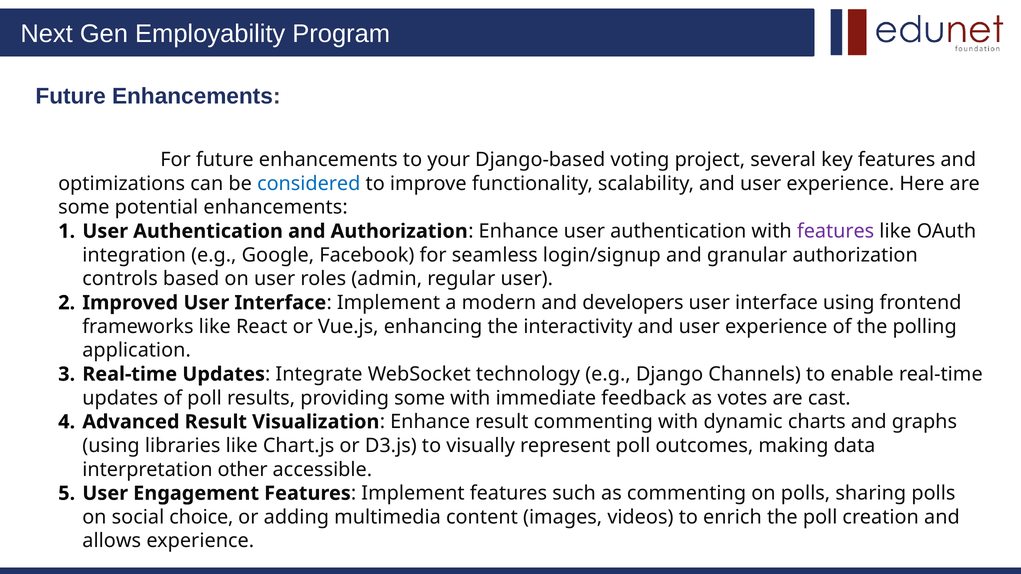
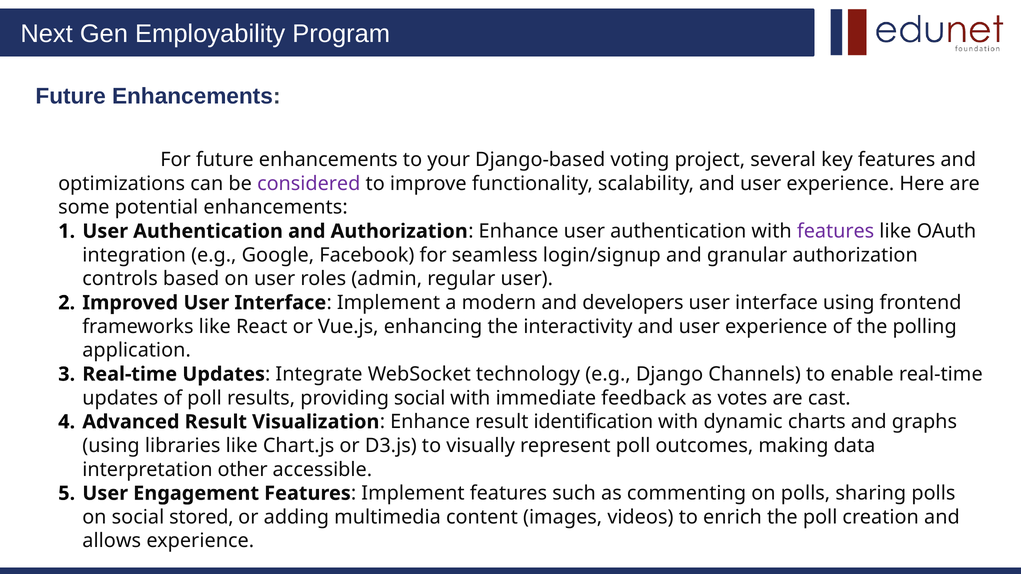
considered colour: blue -> purple (309, 184)
providing some: some -> social (420, 398)
result commenting: commenting -> identification (593, 422)
choice: choice -> stored (201, 517)
